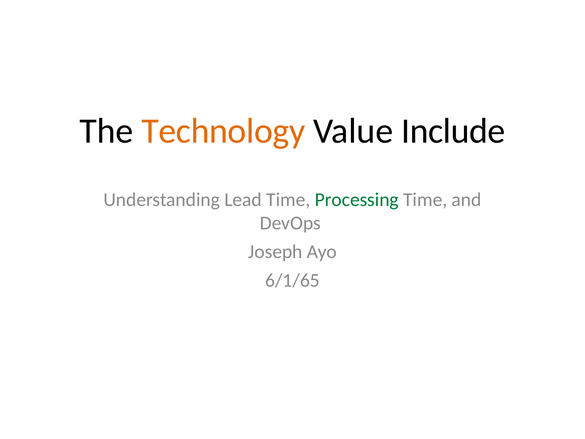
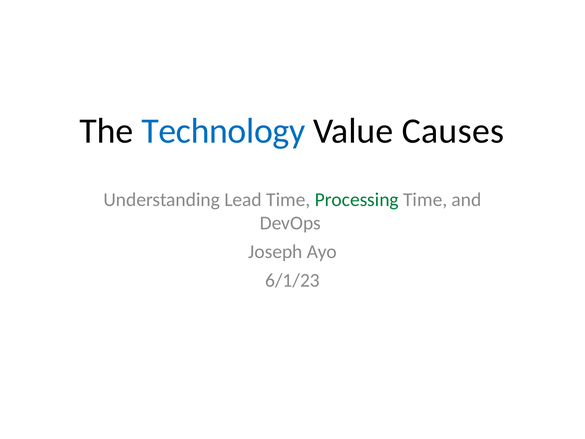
Technology colour: orange -> blue (223, 131)
Include: Include -> Causes (453, 131)
6/1/65: 6/1/65 -> 6/1/23 (293, 280)
